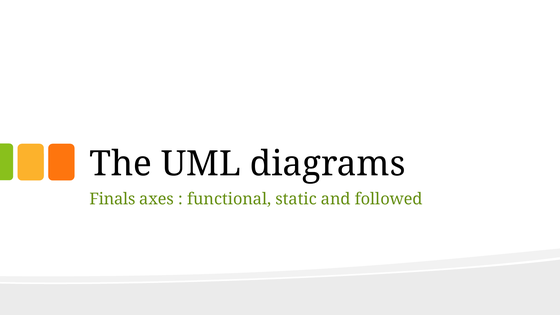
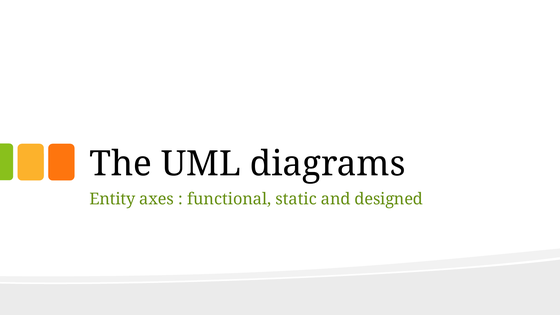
Finals: Finals -> Entity (112, 199)
followed: followed -> designed (389, 199)
